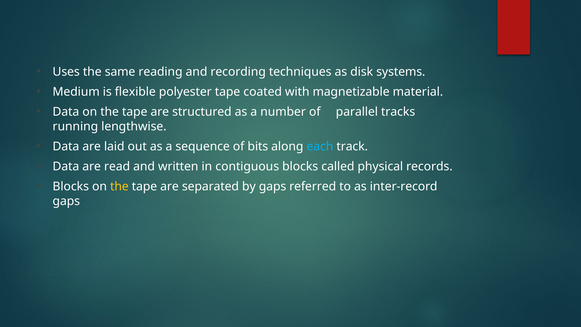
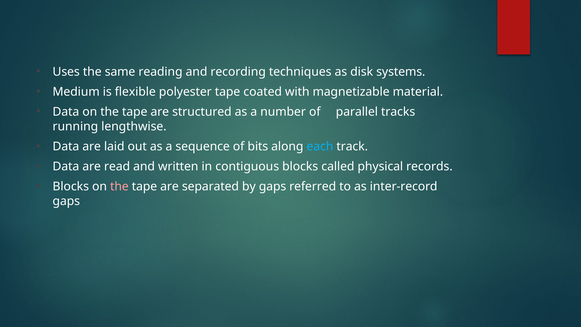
the colour: yellow -> pink (119, 186)
